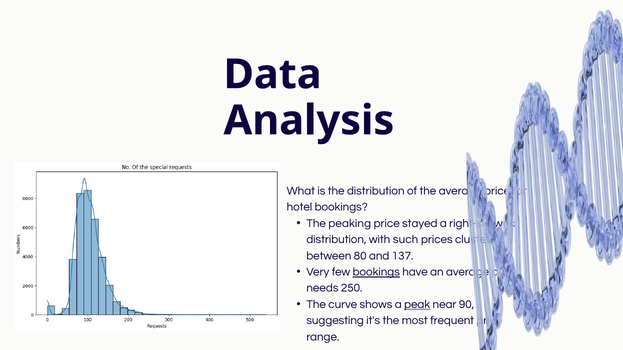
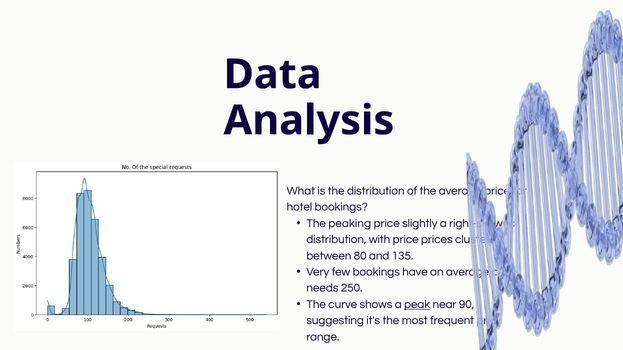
stayed: stayed -> slightly (420, 224)
with such: such -> price (406, 240)
137: 137 -> 135 (403, 256)
bookings underline: present -> none (376, 272)
